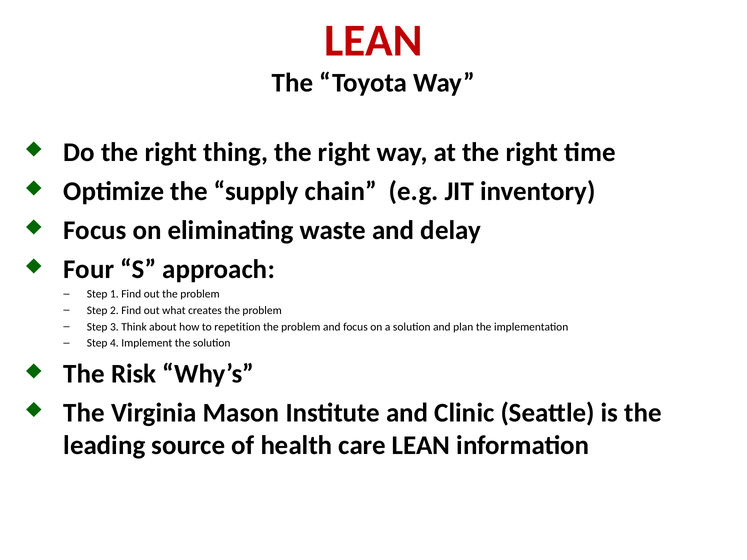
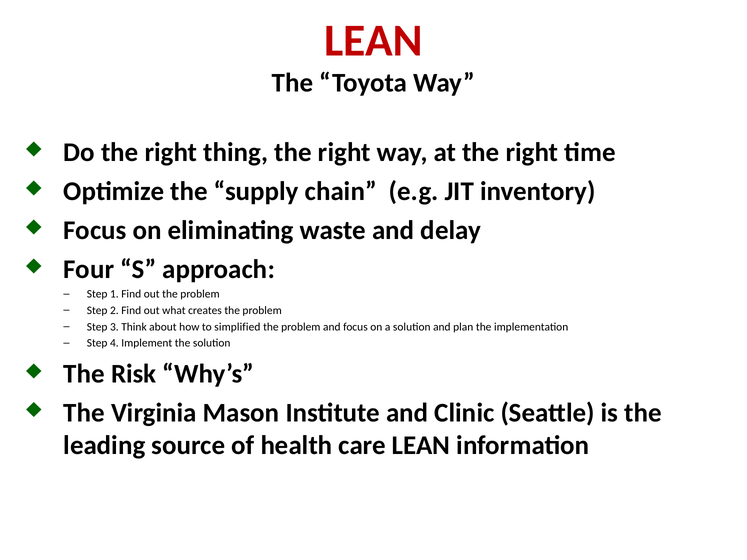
repetition: repetition -> simplified (237, 327)
